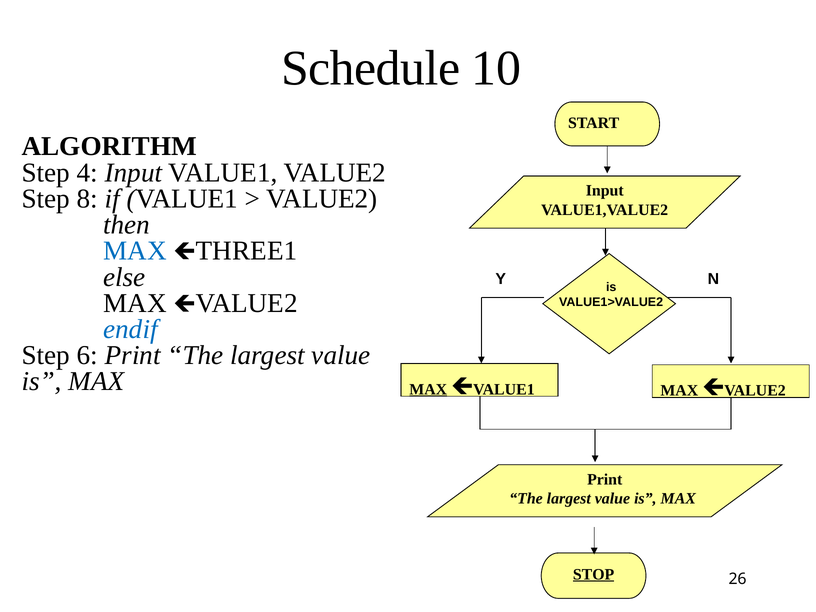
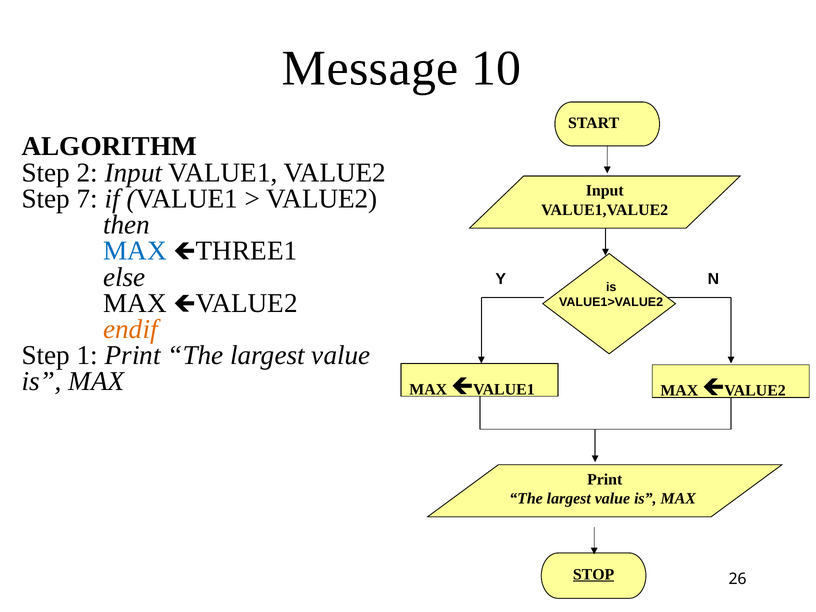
Schedule: Schedule -> Message (370, 68)
4: 4 -> 2 (87, 173)
8: 8 -> 7 (87, 199)
endif colour: blue -> orange (130, 329)
6: 6 -> 1 (87, 355)
MAX underline: present -> none (428, 389)
